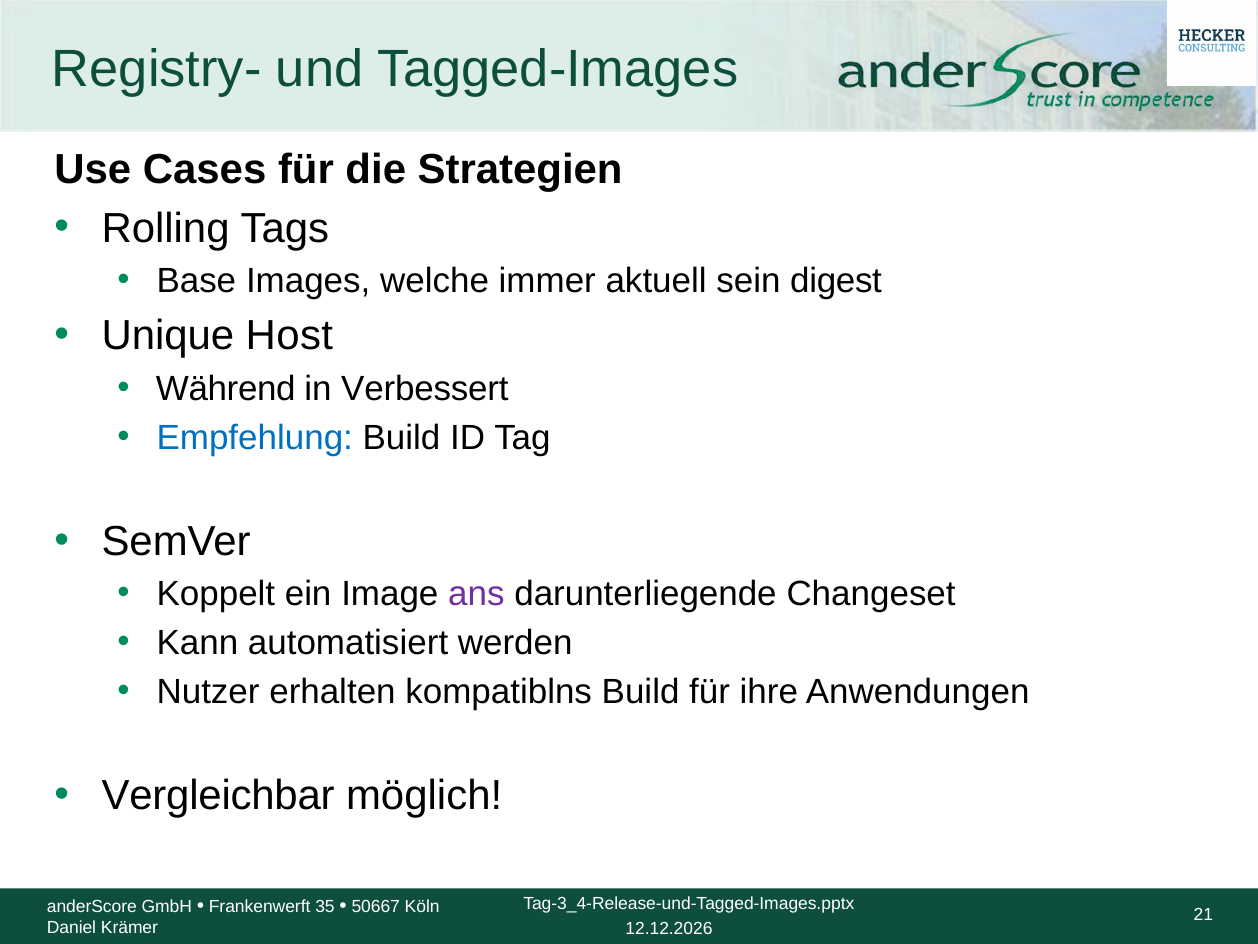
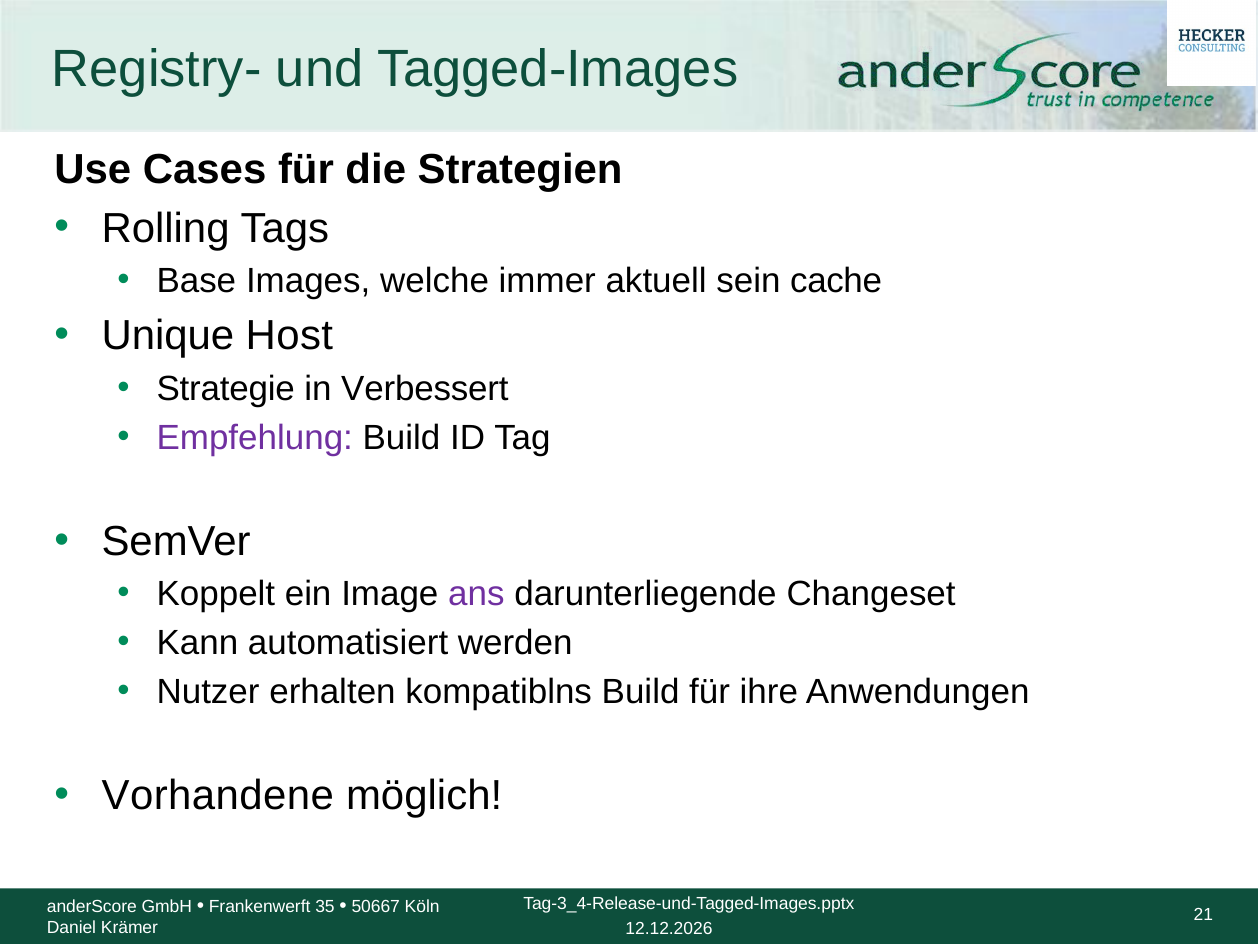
digest: digest -> cache (836, 281)
Während: Während -> Strategie (226, 388)
Empfehlung colour: blue -> purple (255, 437)
Vergleichbar: Vergleichbar -> Vorhandene (218, 796)
